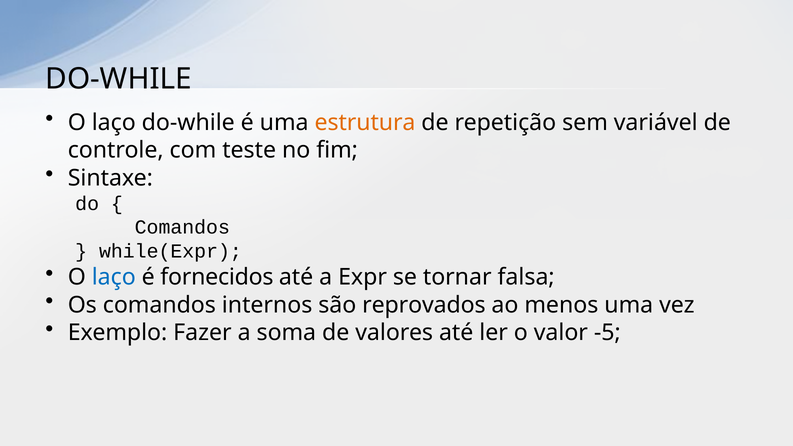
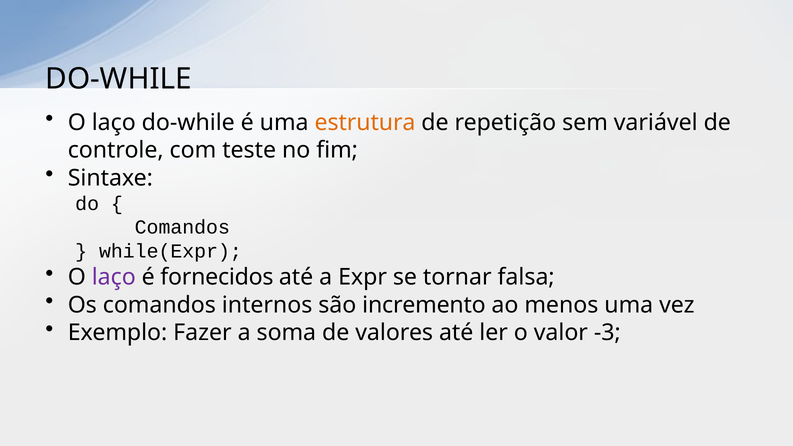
laço colour: blue -> purple (114, 277)
reprovados: reprovados -> incremento (424, 305)
-5: -5 -> -3 (607, 333)
